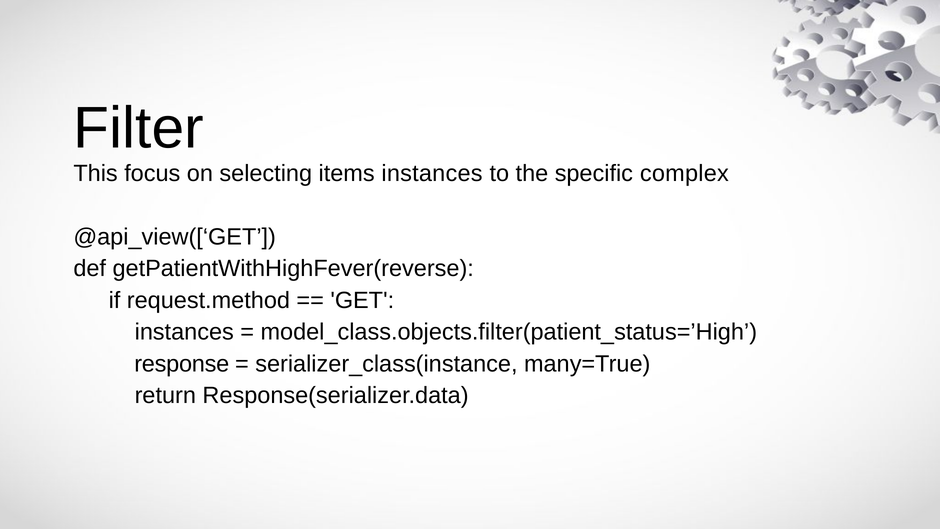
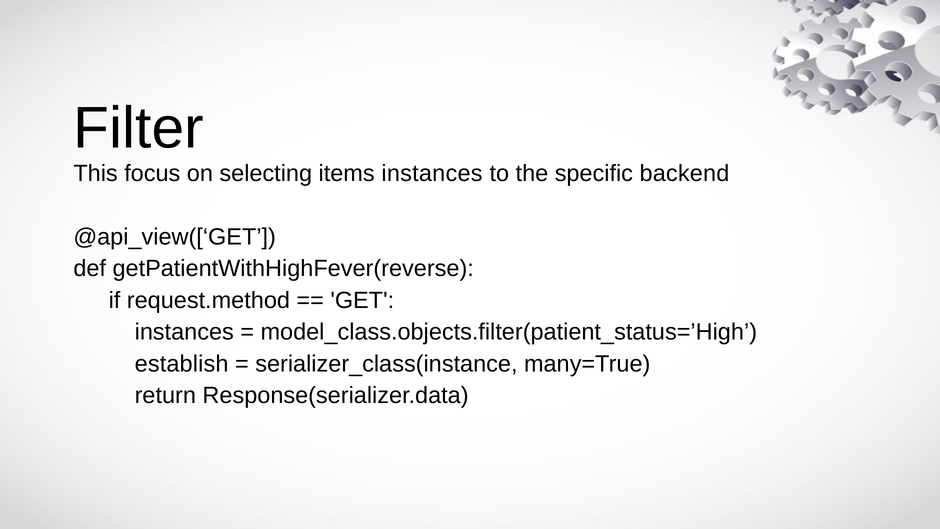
complex: complex -> backend (684, 173)
response: response -> establish (182, 364)
